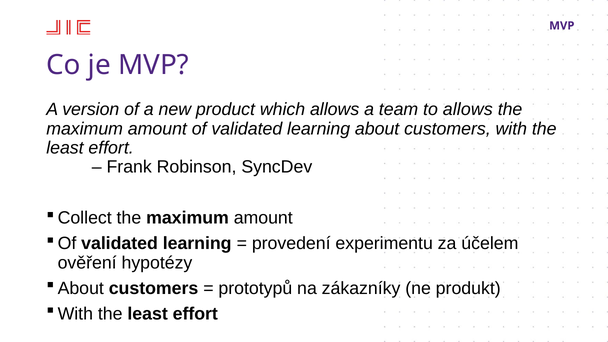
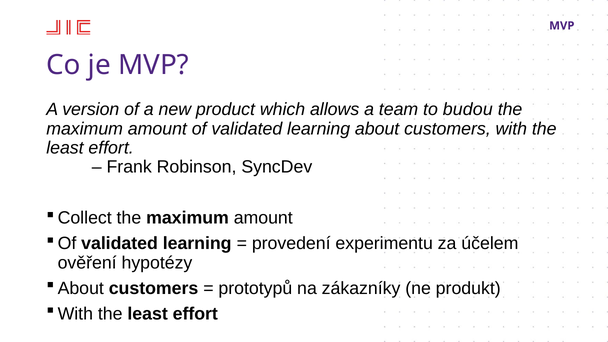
to allows: allows -> budou (468, 110)
